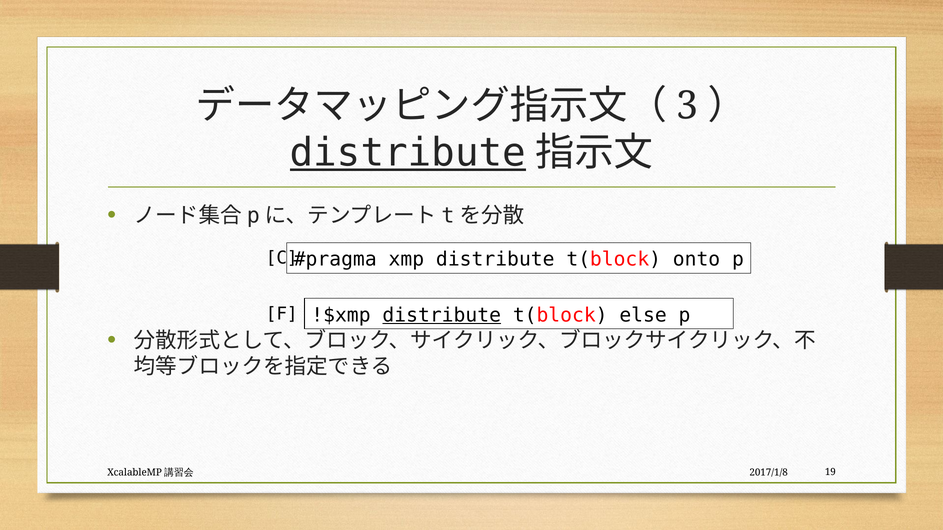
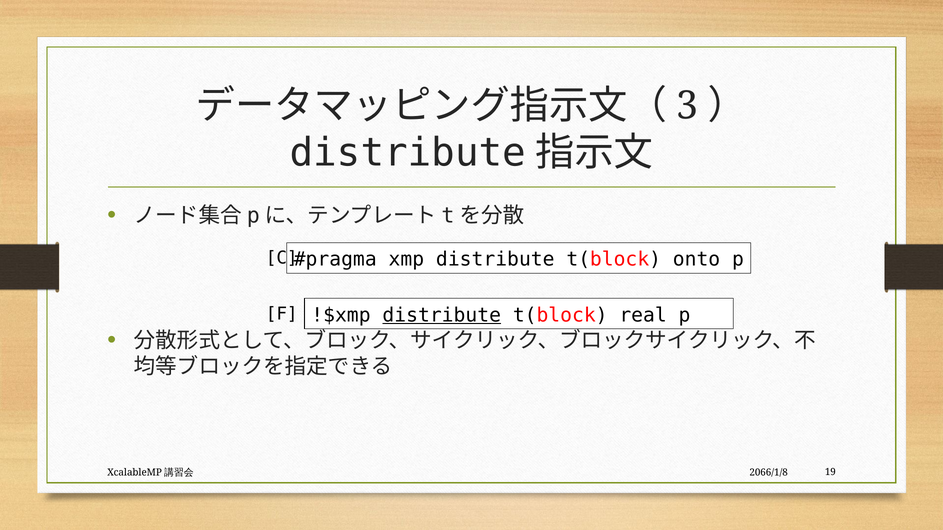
distribute underline: present -> none (408, 153)
else: else -> real (643, 315)
2017/1/8: 2017/1/8 -> 2066/1/8 (769, 473)
